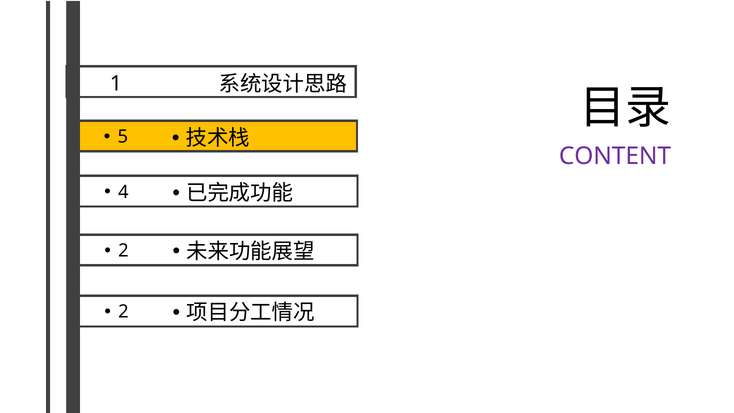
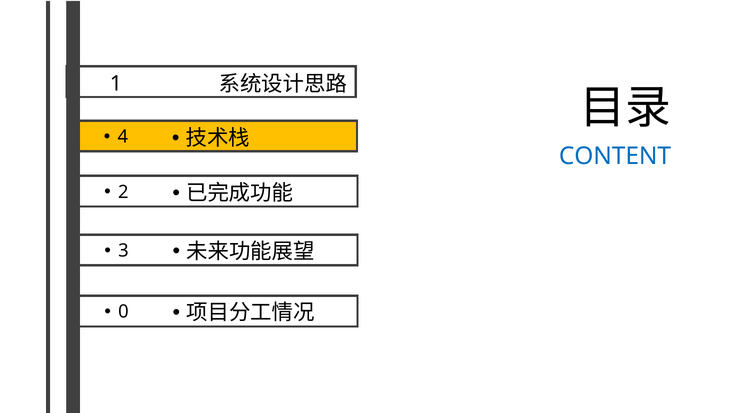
5: 5 -> 4 (123, 137)
CONTENT colour: purple -> blue (615, 156)
4: 4 -> 2 (123, 192)
2: 2 -> 3 (123, 251)
2: 2 -> 0 (123, 312)
